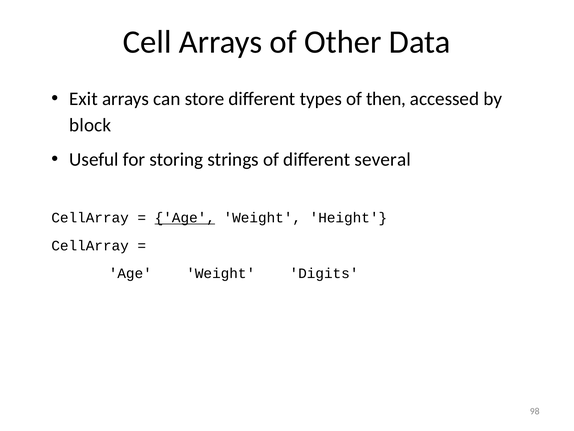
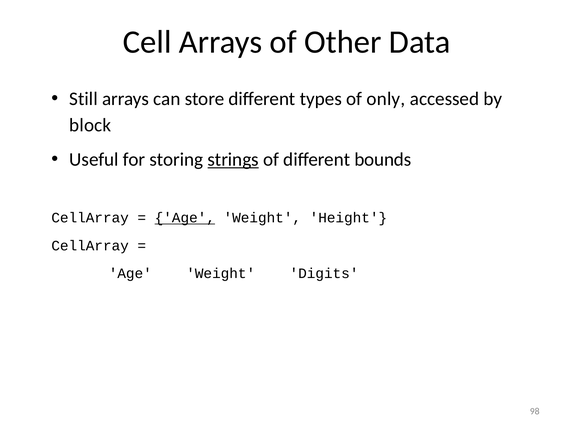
Exit: Exit -> Still (84, 99)
then: then -> only (386, 99)
strings underline: none -> present (233, 159)
several: several -> bounds (383, 159)
